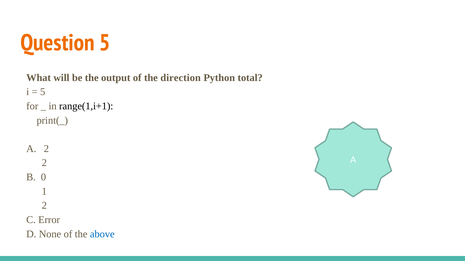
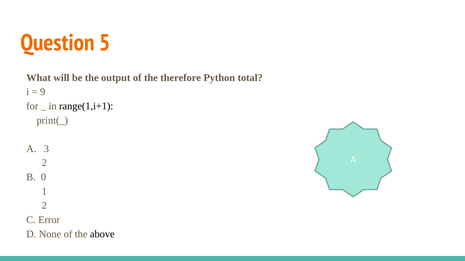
direction: direction -> therefore (181, 78)
5: 5 -> 9 (43, 92)
A 2: 2 -> 3 (46, 149)
above colour: blue -> black (102, 234)
